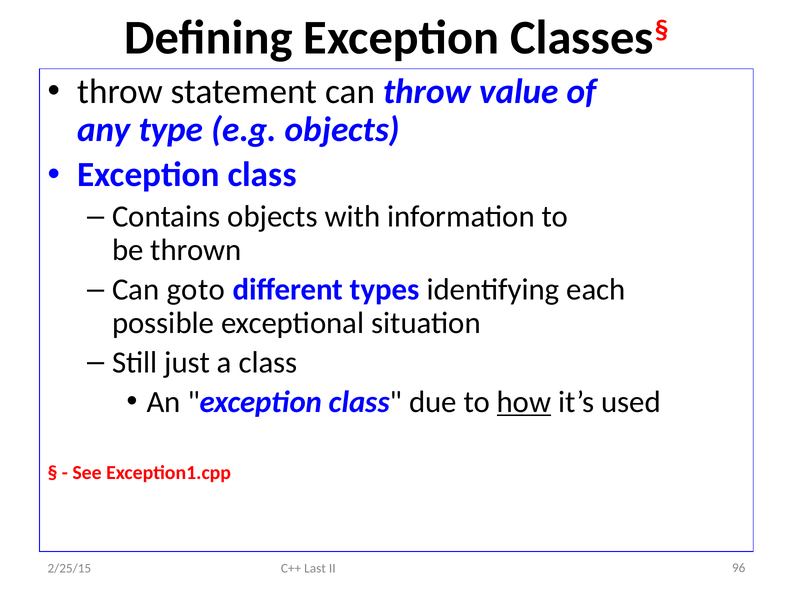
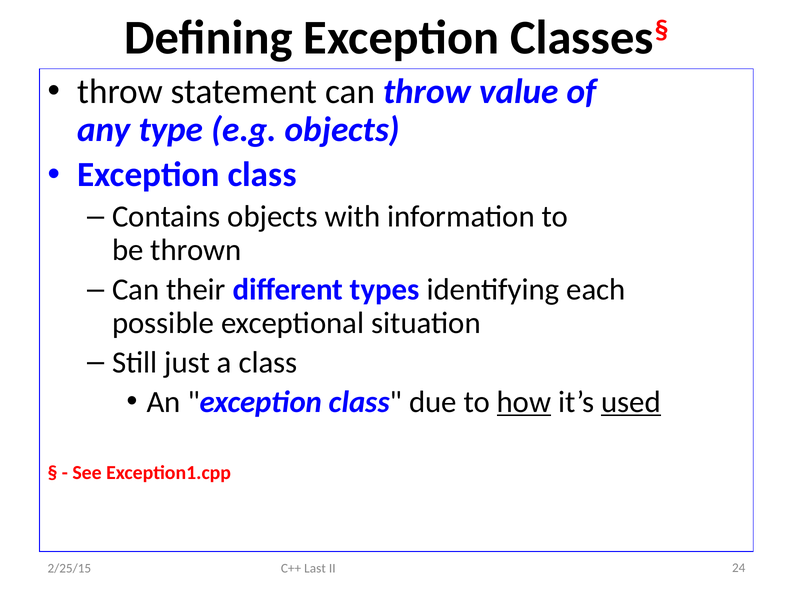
goto: goto -> their (196, 289)
used underline: none -> present (631, 402)
96: 96 -> 24 (739, 568)
